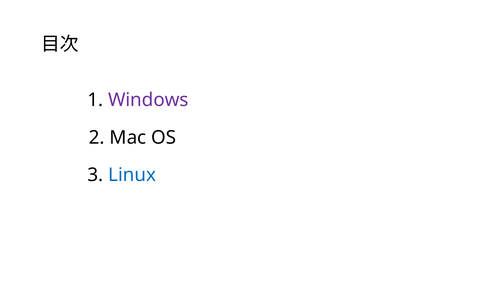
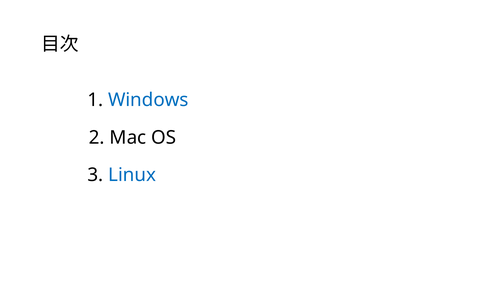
Windows colour: purple -> blue (148, 100)
